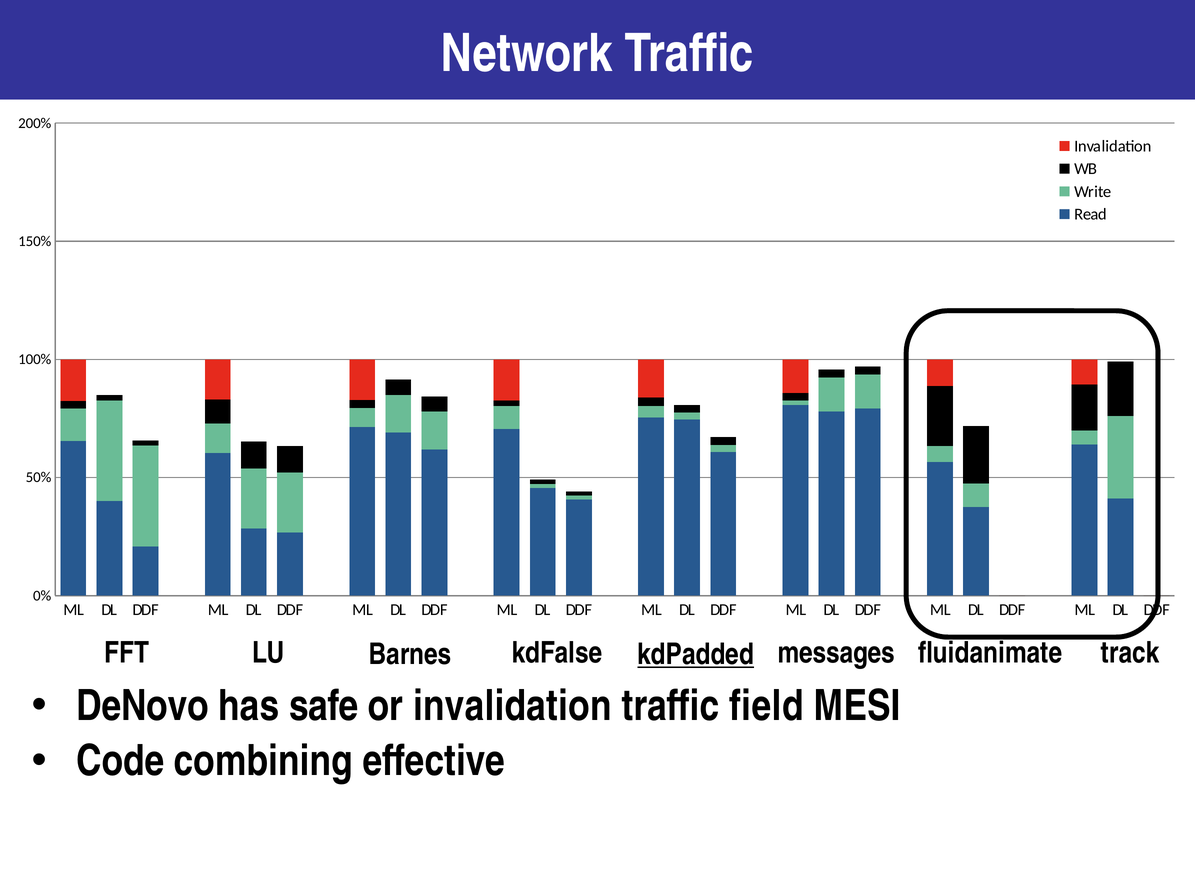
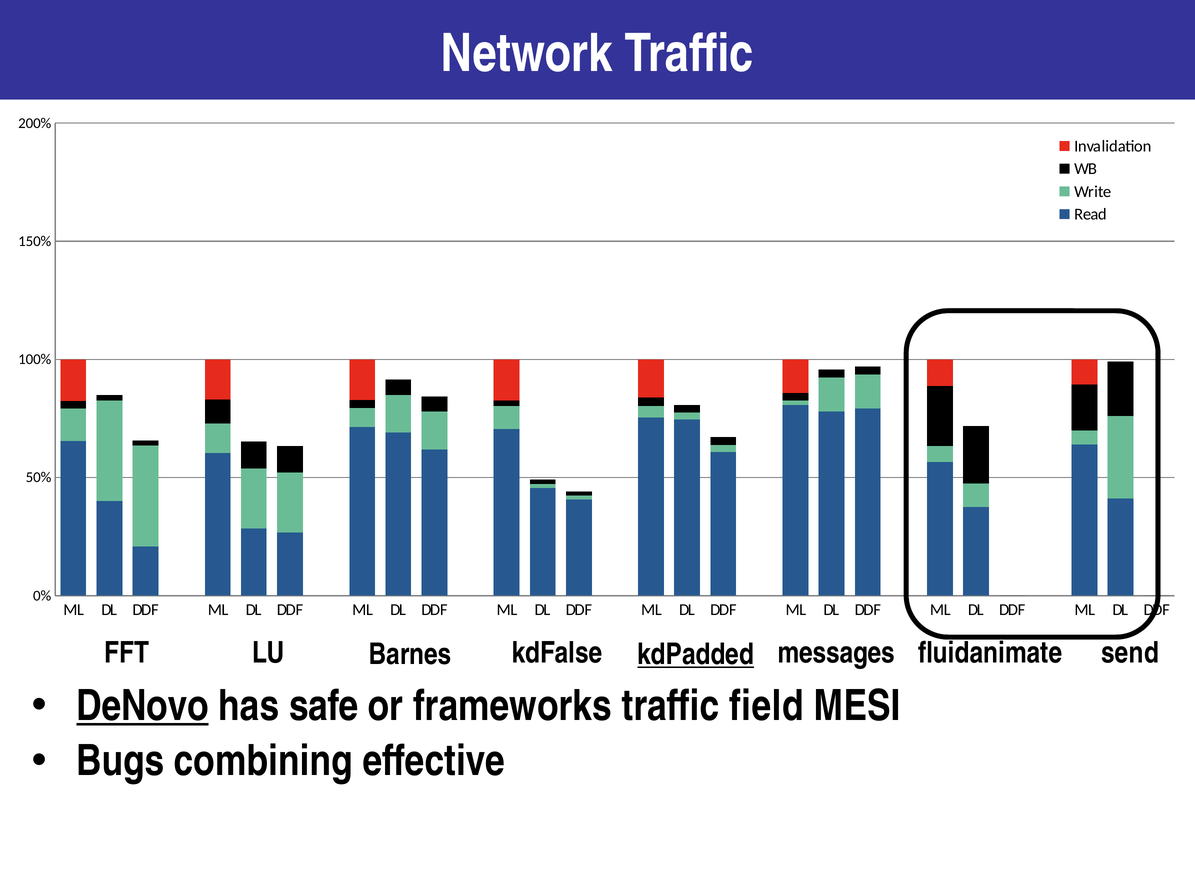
track: track -> send (1130, 653)
DeNovo underline: none -> present (143, 706)
or invalidation: invalidation -> frameworks (512, 706)
Code: Code -> Bugs (120, 761)
